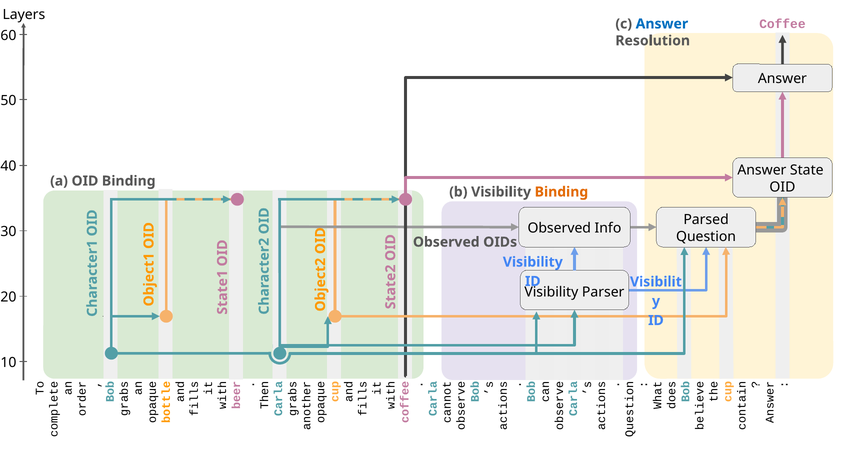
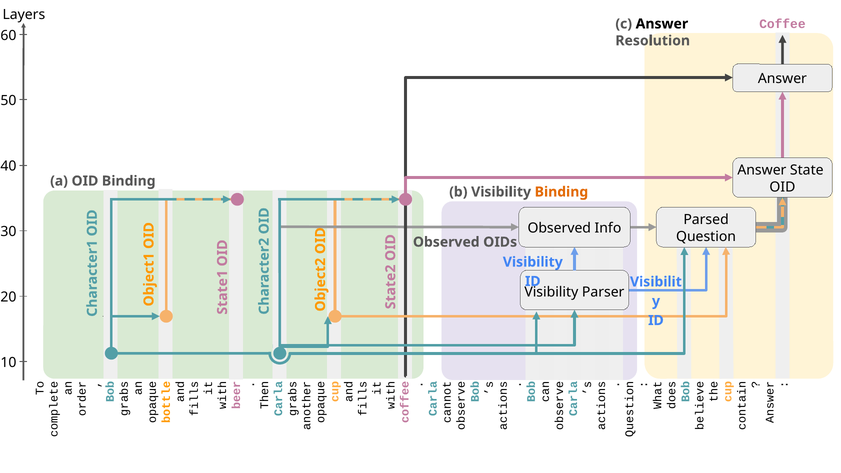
Answer colour: blue -> black (662, 24)
